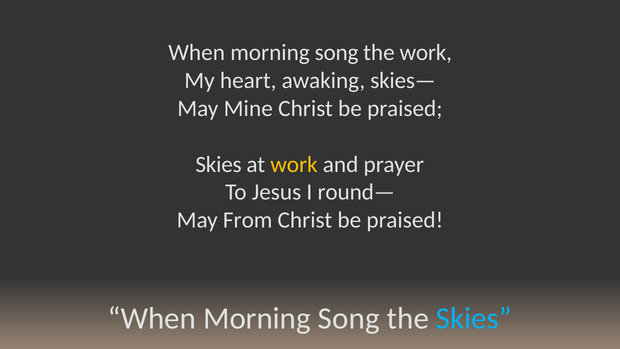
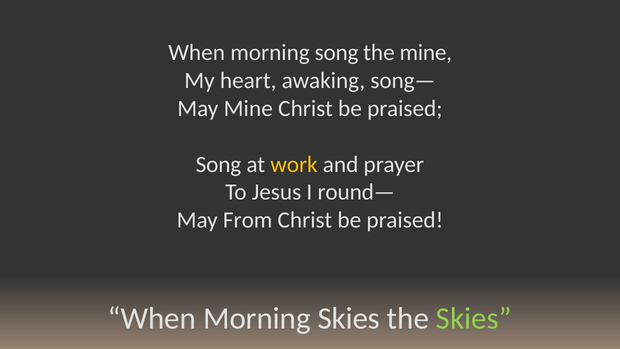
the work: work -> mine (426, 53)
skies—: skies— -> song— (403, 81)
Skies: Skies -> Song (219, 164)
Song: Song -> Skies (349, 318)
Skies colour: light blue -> light green (474, 318)
